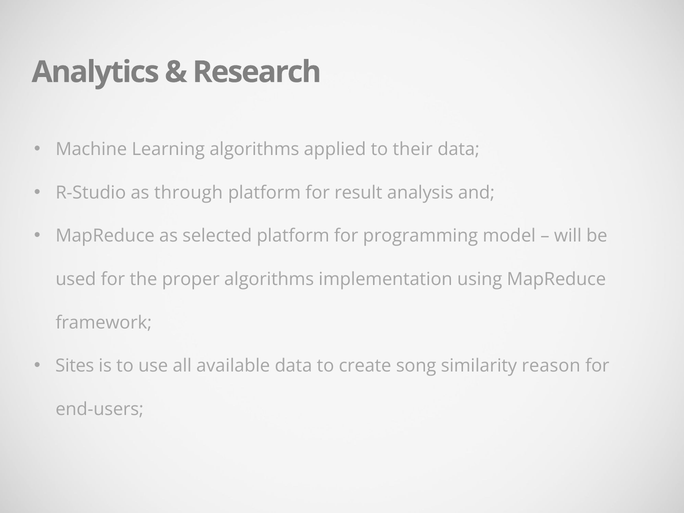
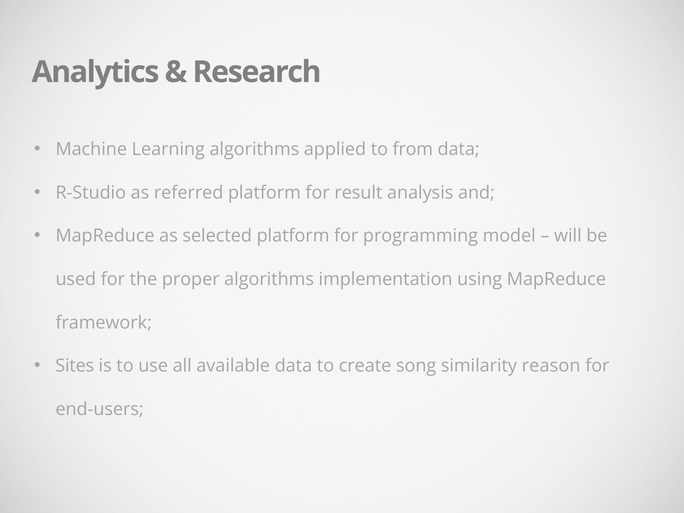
their: their -> from (413, 149)
through: through -> referred (189, 193)
